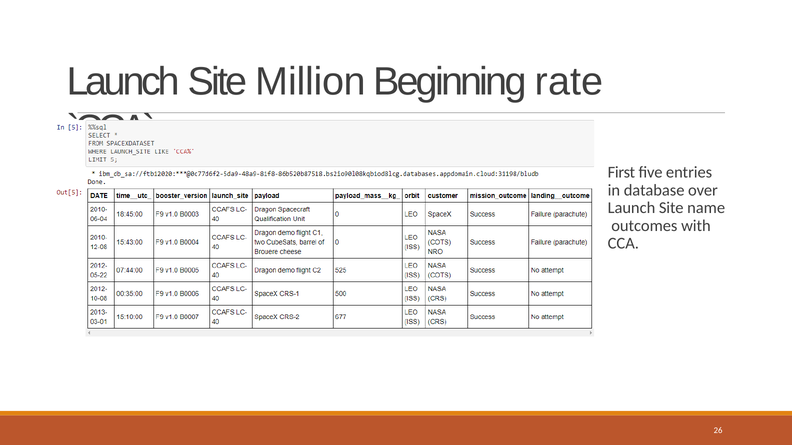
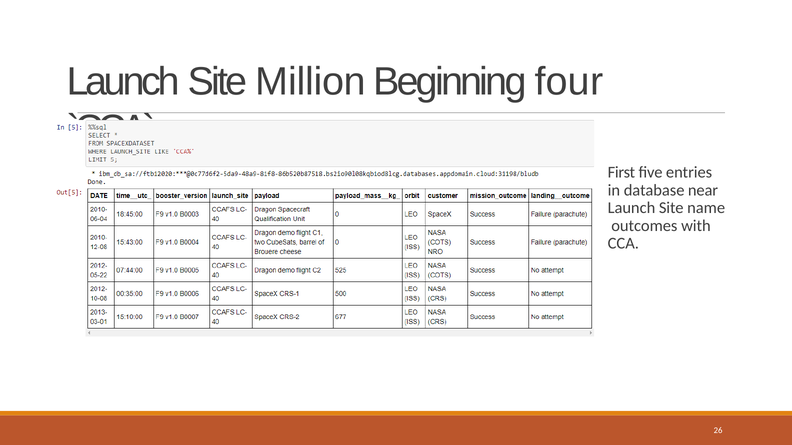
rate: rate -> four (569, 82)
over: over -> near (703, 190)
